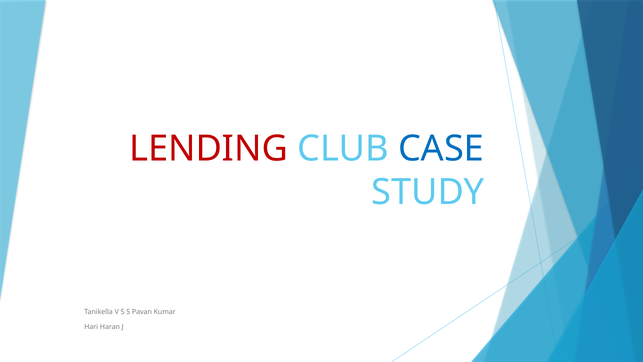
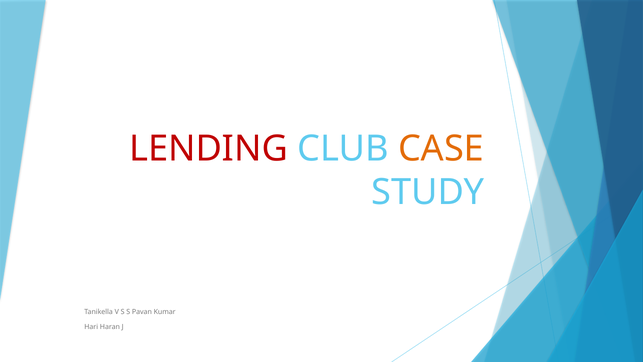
CASE colour: blue -> orange (441, 149)
